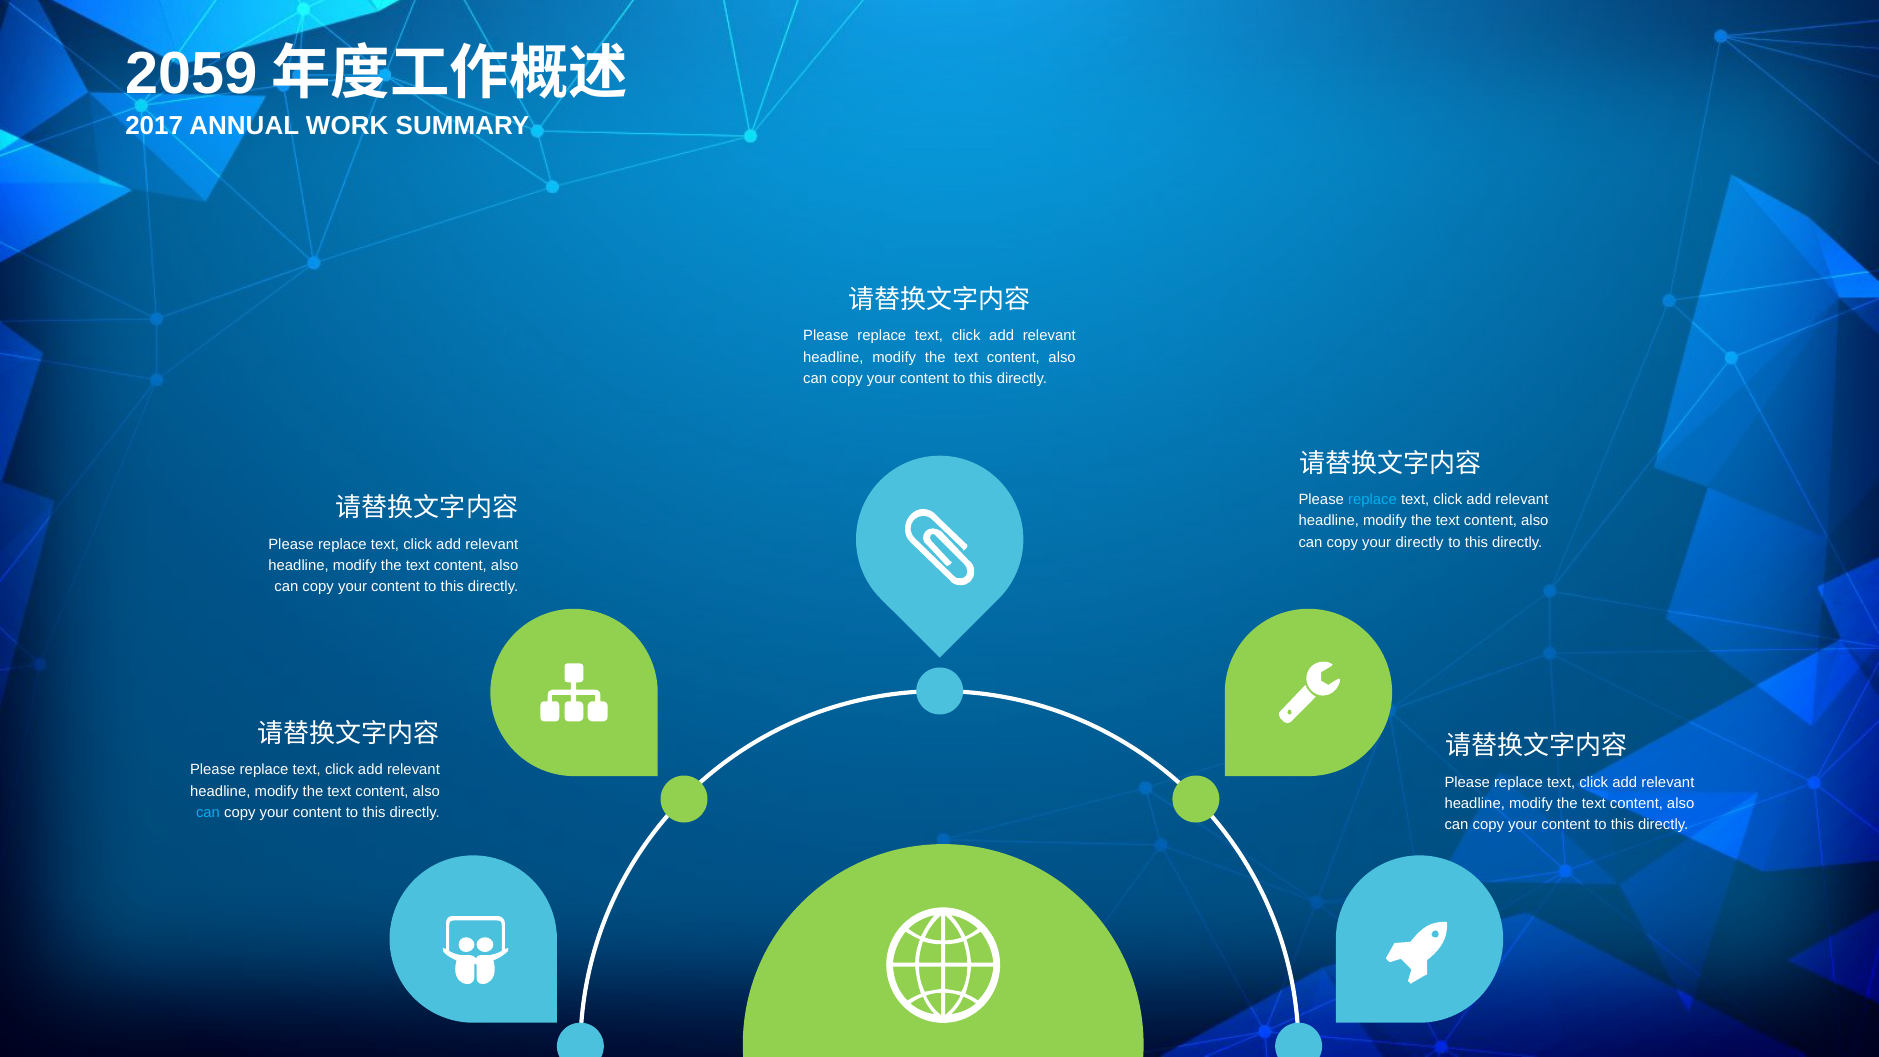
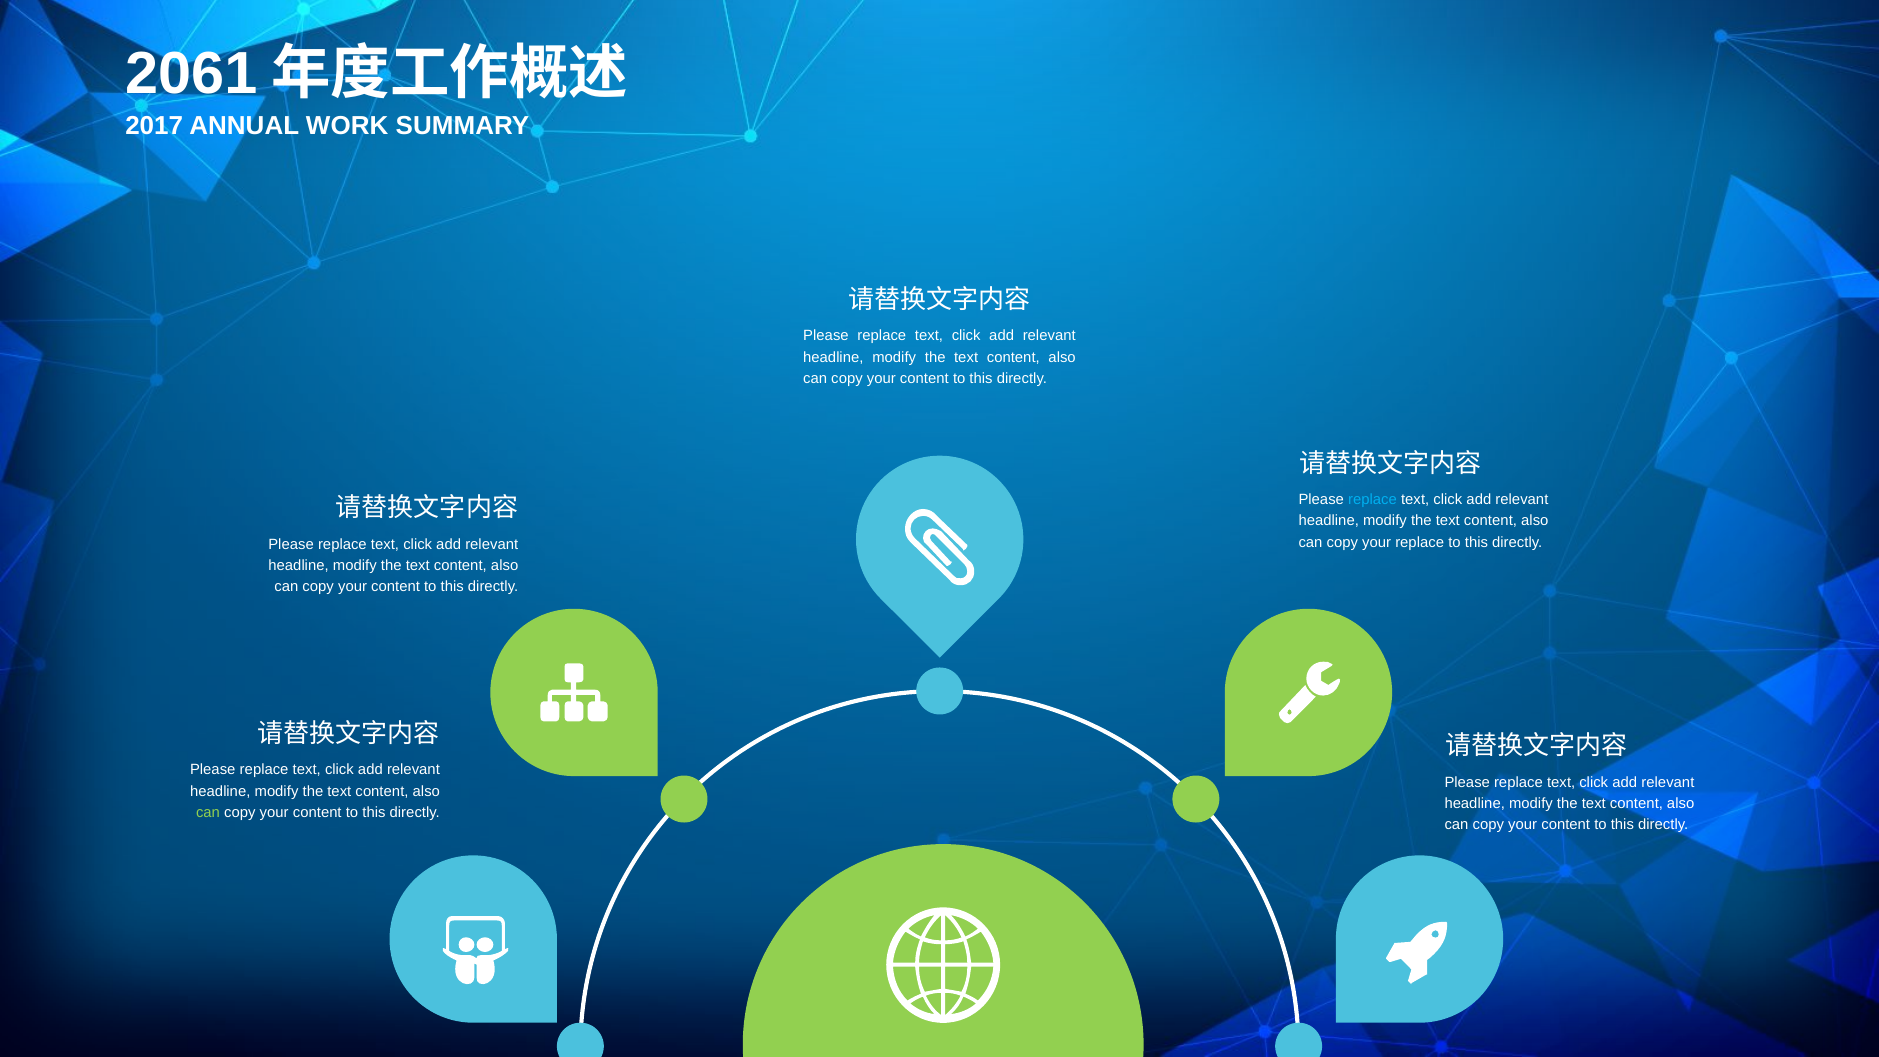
2059: 2059 -> 2061 (191, 74)
your directly: directly -> replace (1420, 542)
can colour: light blue -> light green (208, 813)
